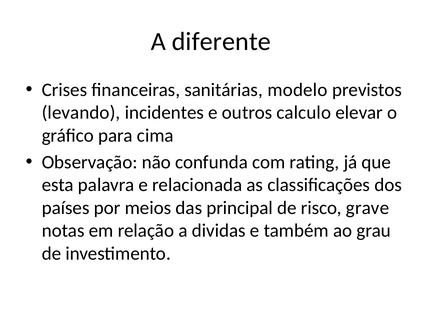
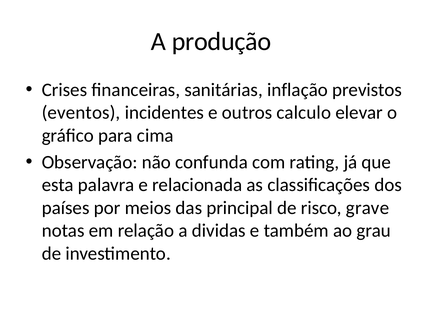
diferente: diferente -> produção (222, 41)
modelo: modelo -> inflação (298, 90)
levando: levando -> eventos (81, 113)
